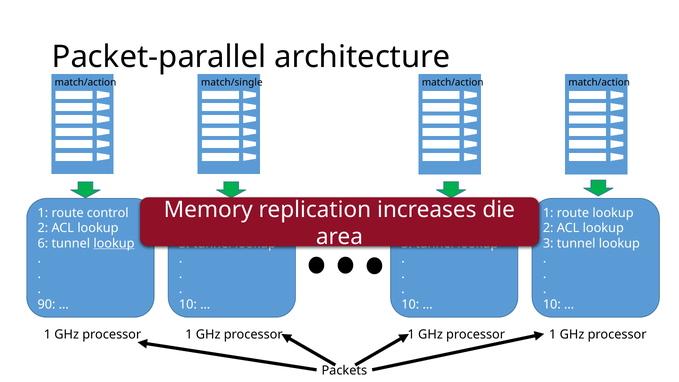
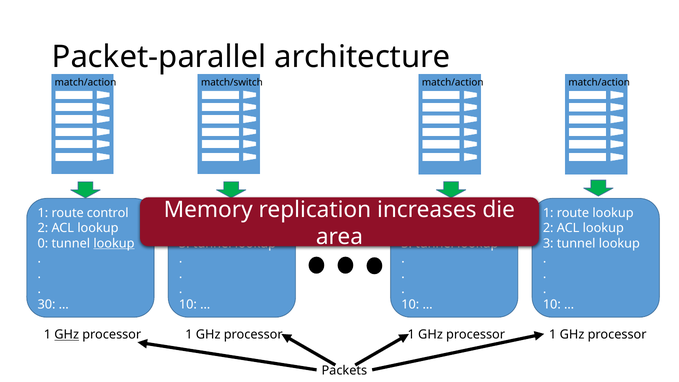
match/single: match/single -> match/switch (232, 82)
6: 6 -> 0 (43, 243)
90: 90 -> 30 (46, 304)
GHz underline: none -> present (67, 335)
